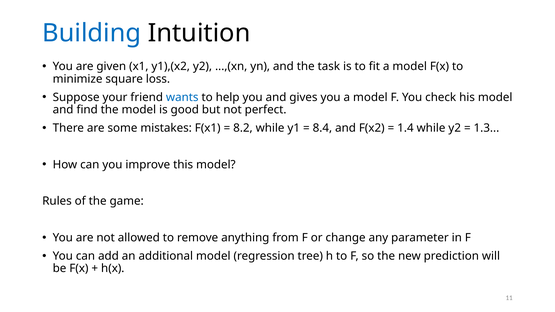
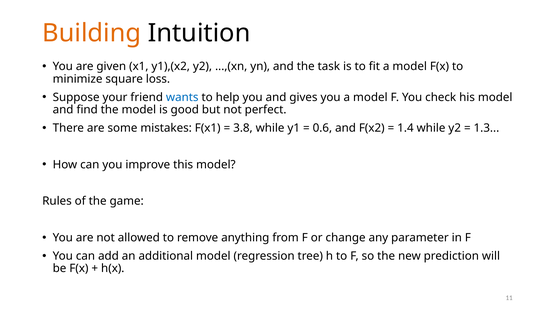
Building colour: blue -> orange (92, 33)
8.2: 8.2 -> 3.8 (243, 128)
8.4: 8.4 -> 0.6 (322, 128)
